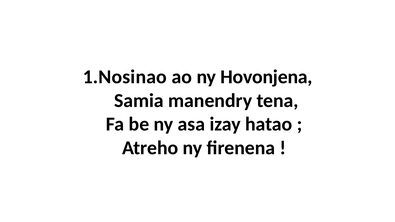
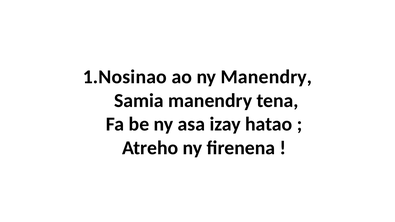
ny Hovonjena: Hovonjena -> Manendry (266, 77)
